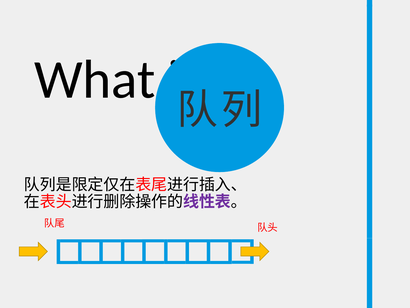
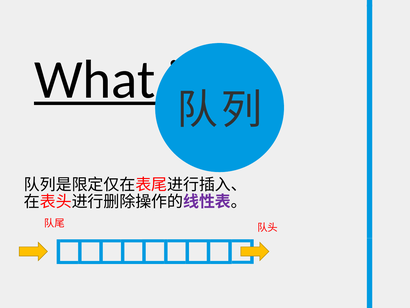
What underline: none -> present (95, 80)
